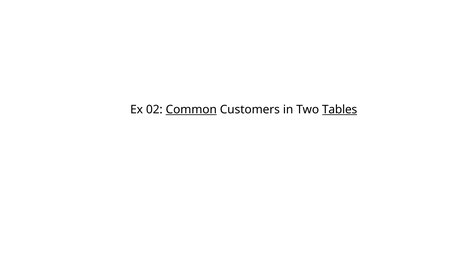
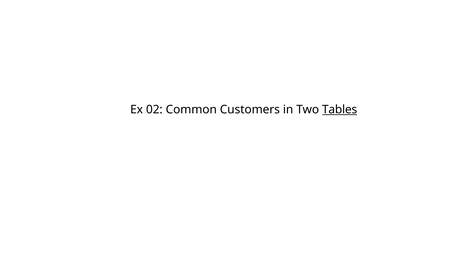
Common underline: present -> none (191, 109)
